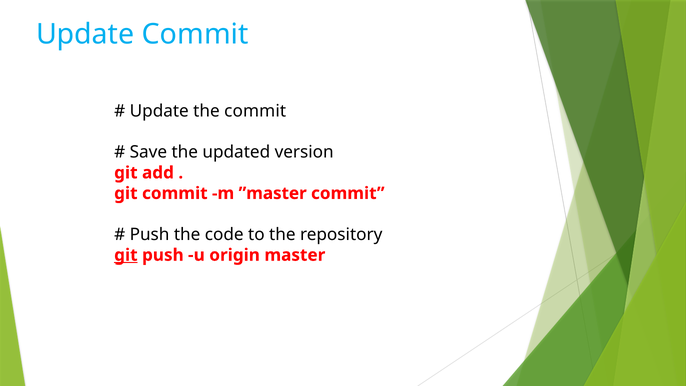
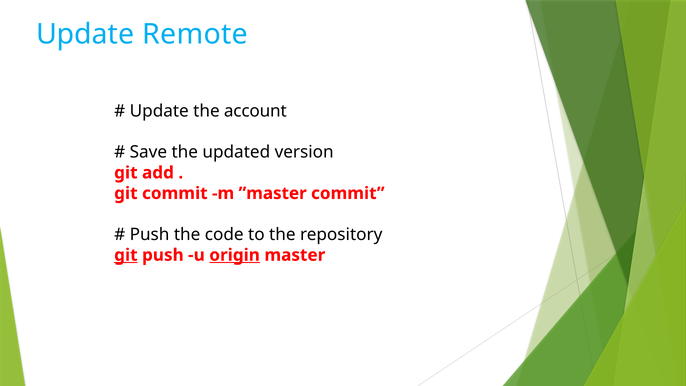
Update Commit: Commit -> Remote (195, 34)
the commit: commit -> account (255, 111)
origin underline: none -> present (235, 255)
